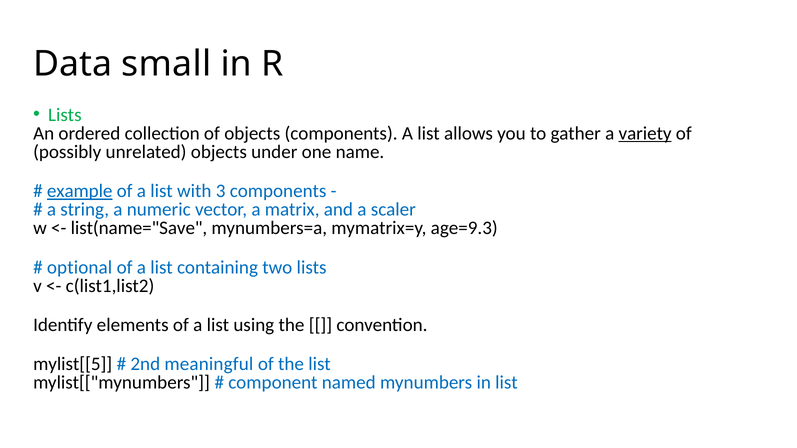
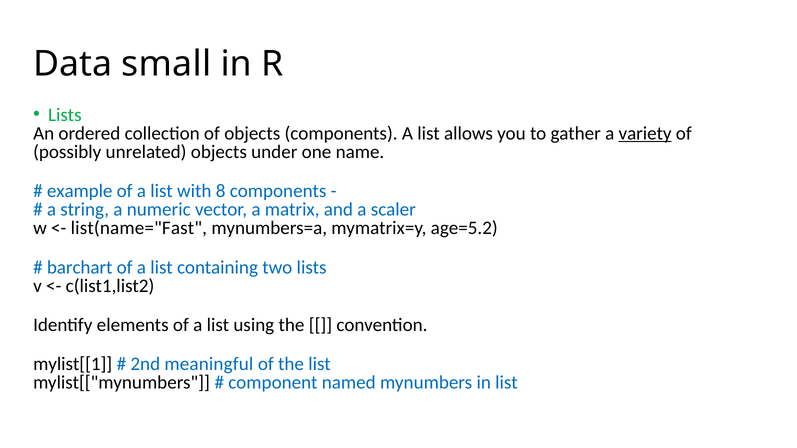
example underline: present -> none (80, 191)
3: 3 -> 8 (221, 191)
list(name="Save: list(name="Save -> list(name="Fast (139, 228)
age=9.3: age=9.3 -> age=5.2 (464, 228)
optional: optional -> barchart (80, 267)
mylist[[5: mylist[[5 -> mylist[[1 (73, 364)
